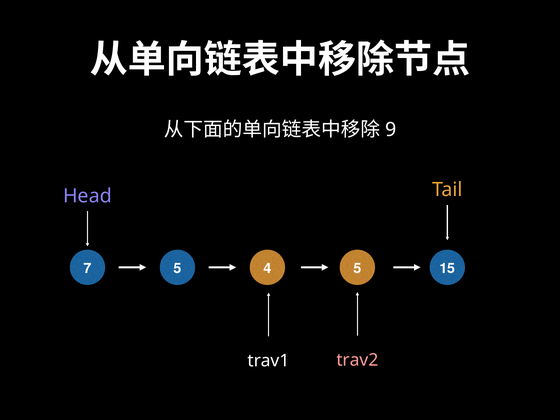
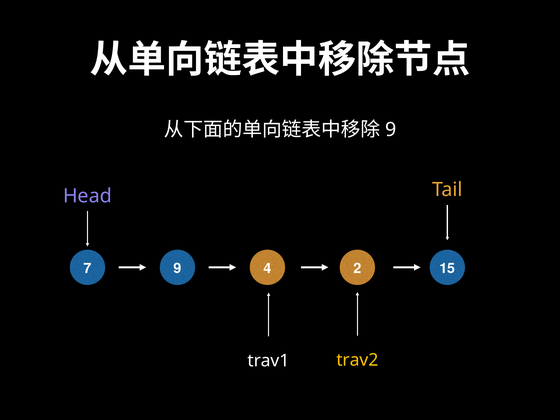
7 5: 5 -> 9 (177, 268)
4 5: 5 -> 2 (357, 268)
trav2 colour: pink -> yellow (357, 360)
